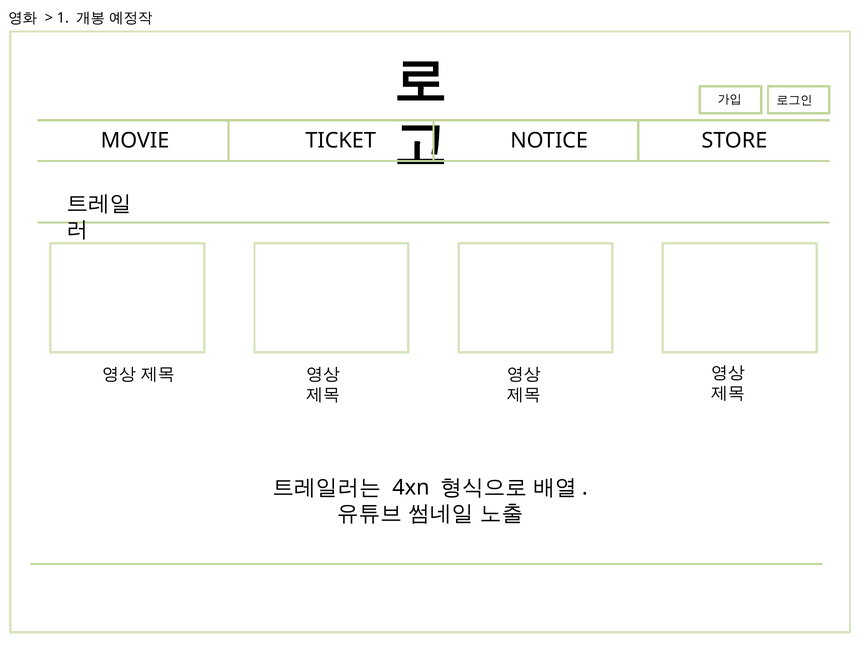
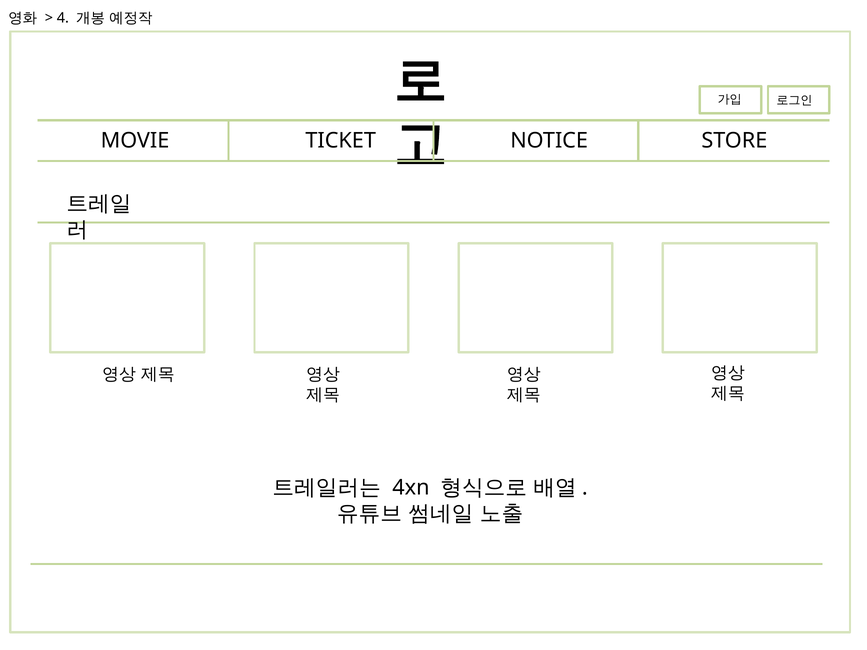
1: 1 -> 4 (63, 18)
